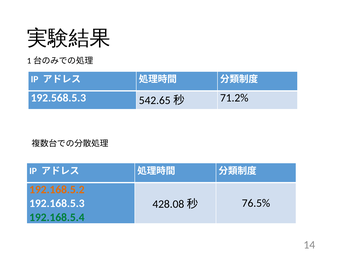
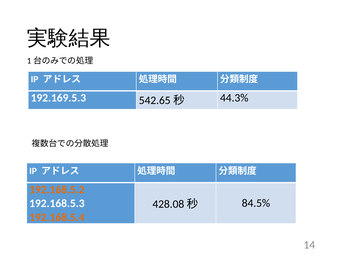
192.568.5.3: 192.568.5.3 -> 192.169.5.3 (58, 98)
71.2%: 71.2% -> 44.3% (234, 98)
76.5%: 76.5% -> 84.5% (256, 204)
192.168.5.4 colour: green -> orange (57, 218)
